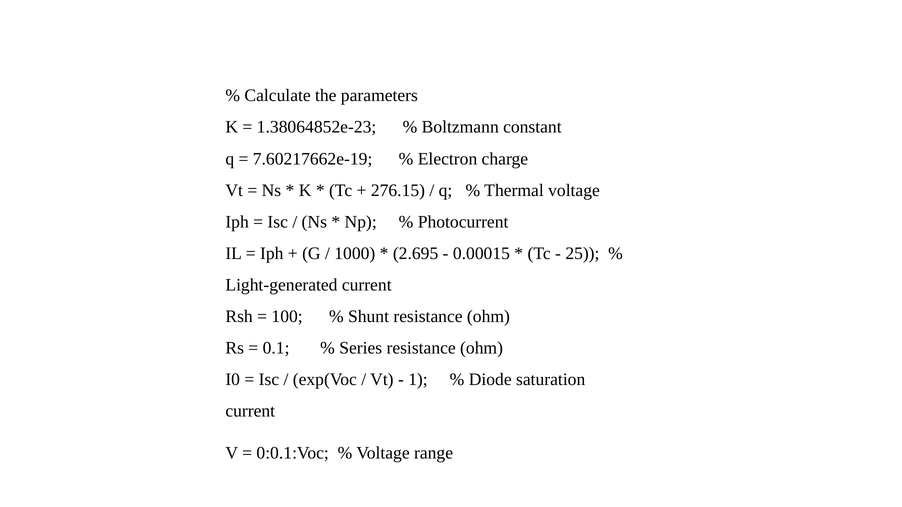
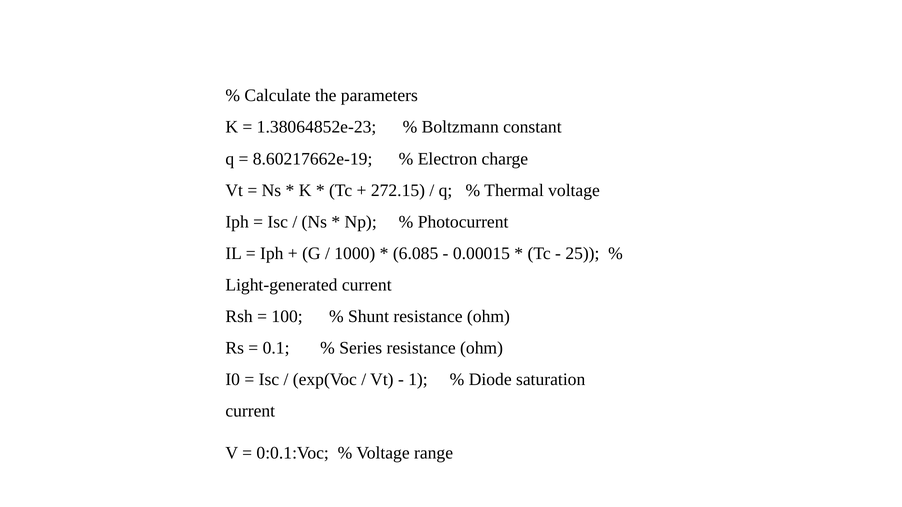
7.60217662e-19: 7.60217662e-19 -> 8.60217662e-19 (313, 159)
276.15: 276.15 -> 272.15 (398, 190)
2.695: 2.695 -> 6.085 (416, 254)
